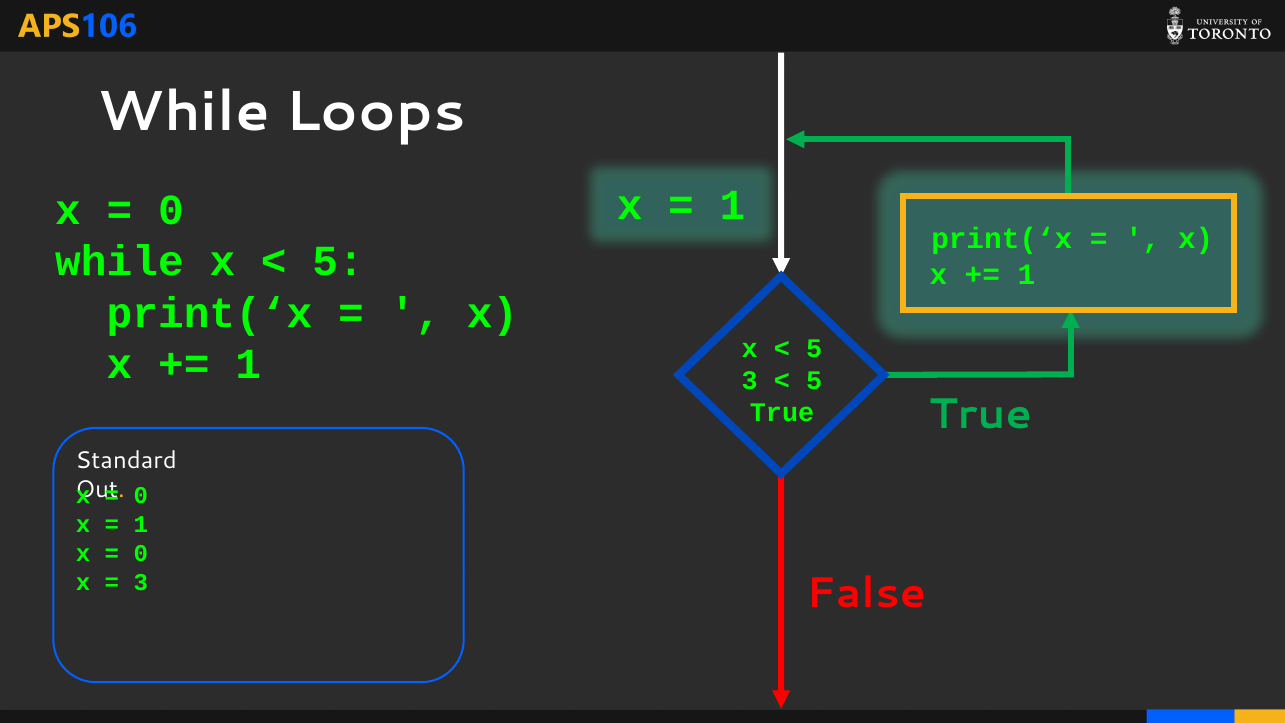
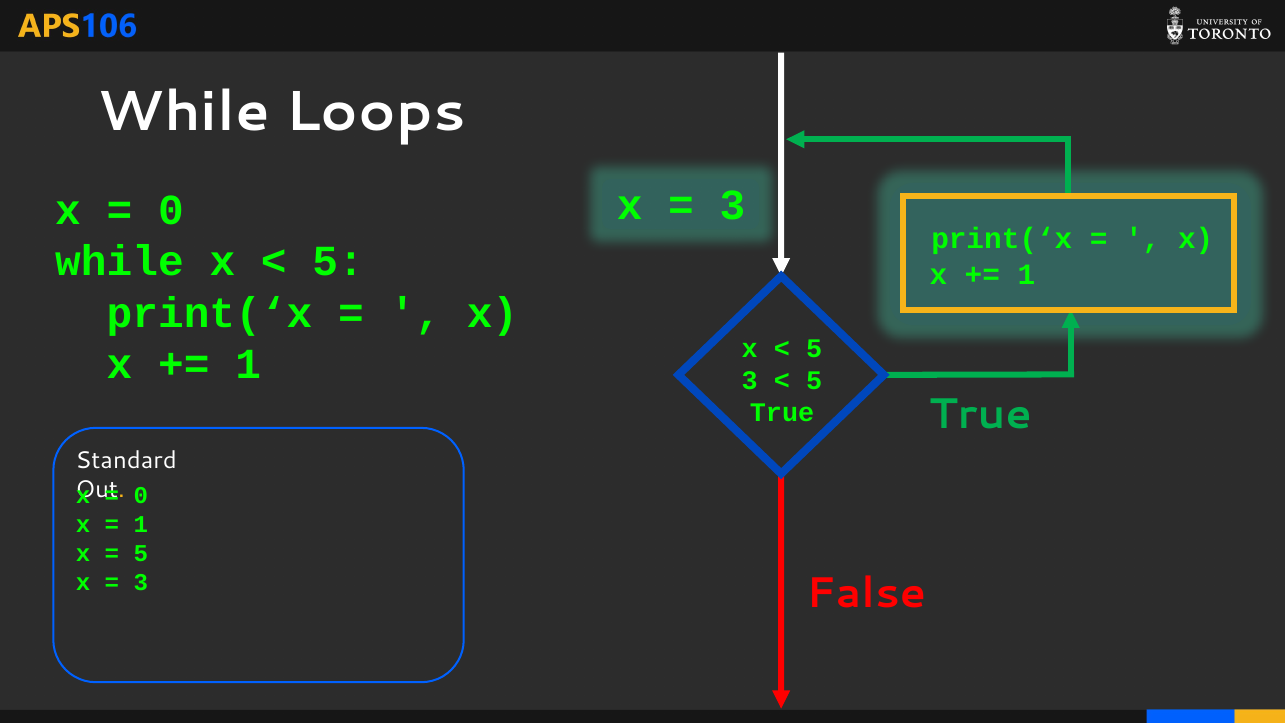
1: 1 -> 3 (732, 205)
0: 0 -> 5 (141, 553)
